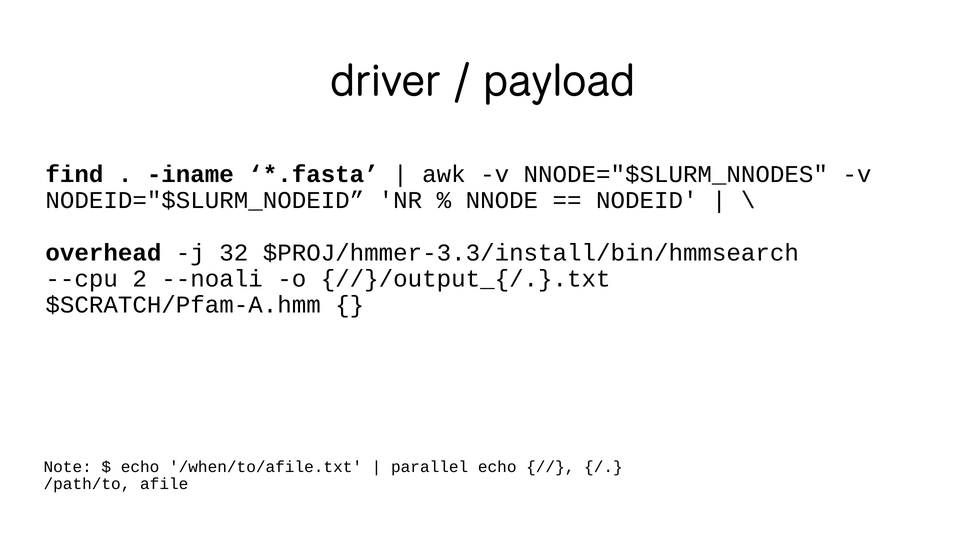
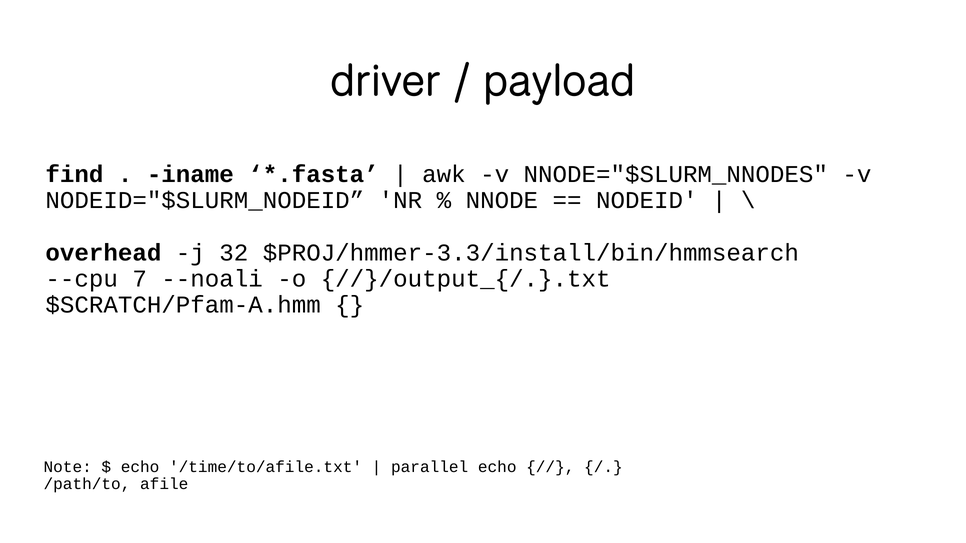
2: 2 -> 7 (140, 279)
/when/to/afile.txt: /when/to/afile.txt -> /time/to/afile.txt (266, 467)
